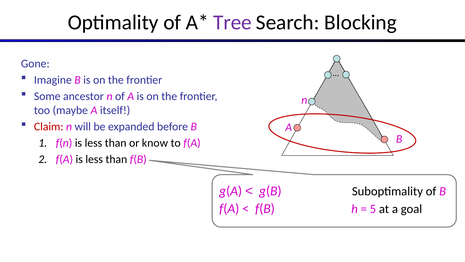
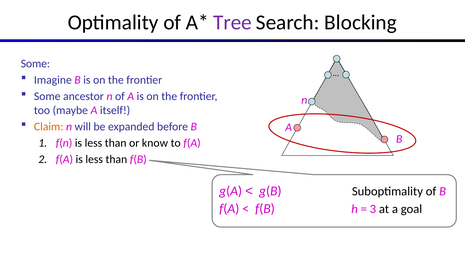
Gone: Gone -> Some (35, 64)
Claim colour: red -> orange (49, 126)
5: 5 -> 3 (373, 209)
